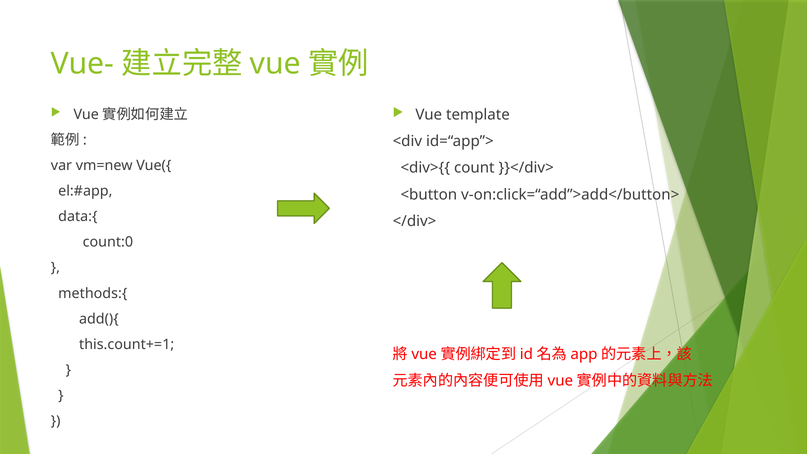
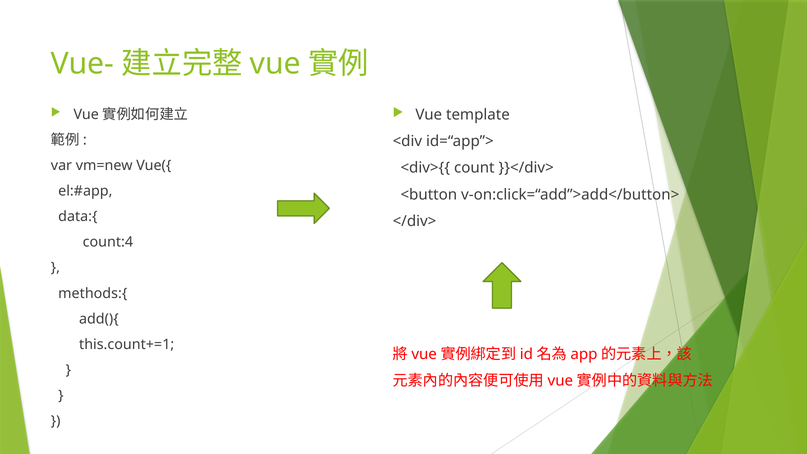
count:0: count:0 -> count:4 (108, 242)
